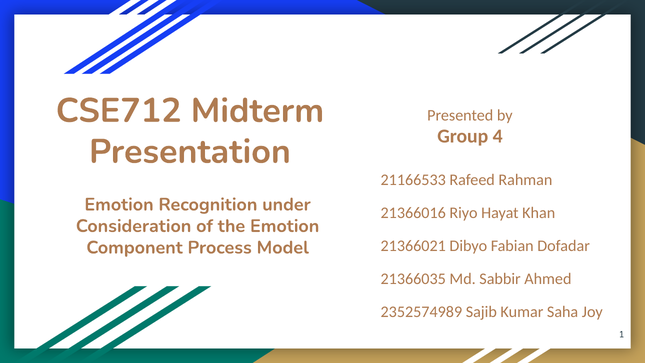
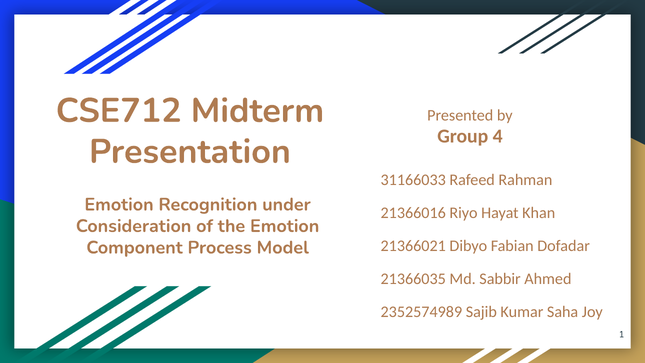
21166533: 21166533 -> 31166033 (413, 180)
